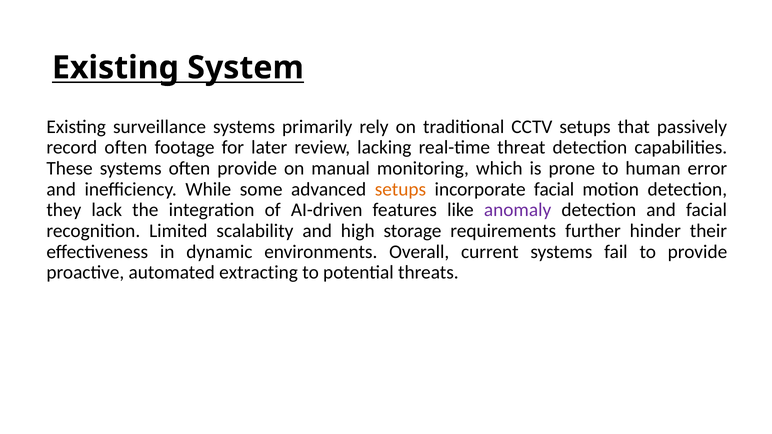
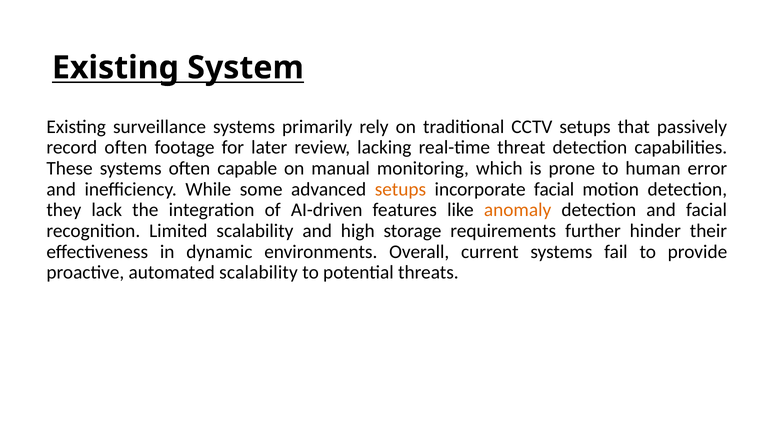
often provide: provide -> capable (247, 169)
anomaly colour: purple -> orange (518, 210)
automated extracting: extracting -> scalability (259, 273)
